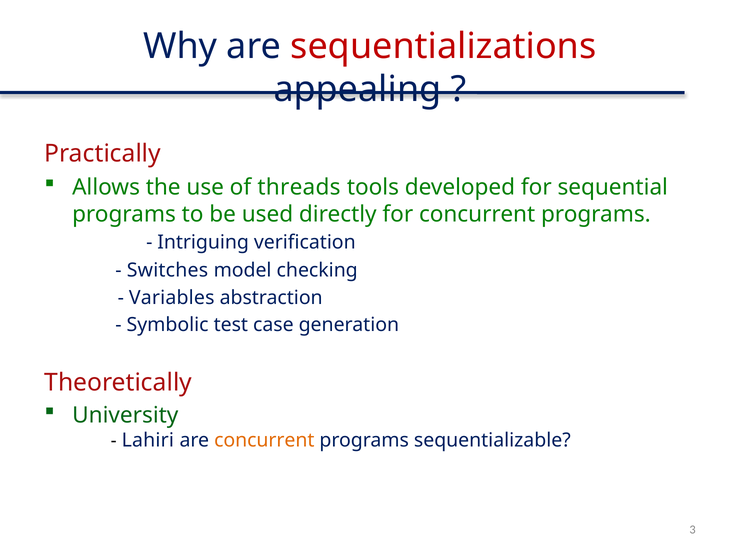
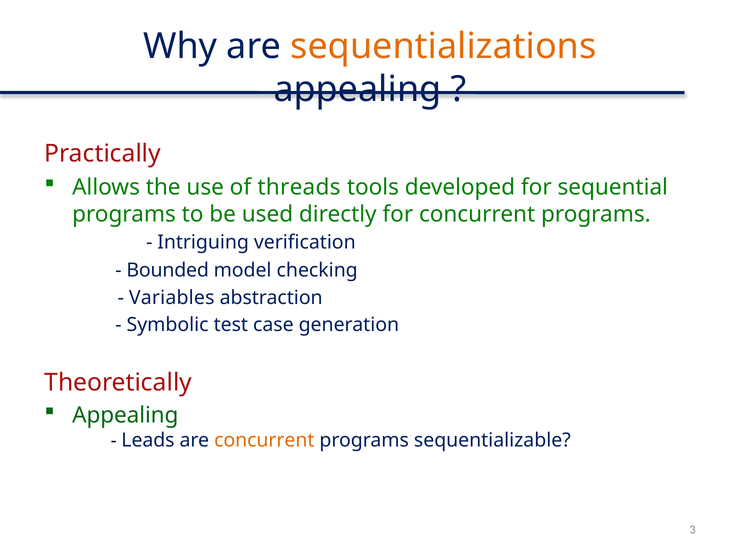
sequentializations colour: red -> orange (443, 46)
Switches: Switches -> Bounded (168, 270)
University: University -> Appealing (125, 415)
Lahiri: Lahiri -> Leads (148, 440)
